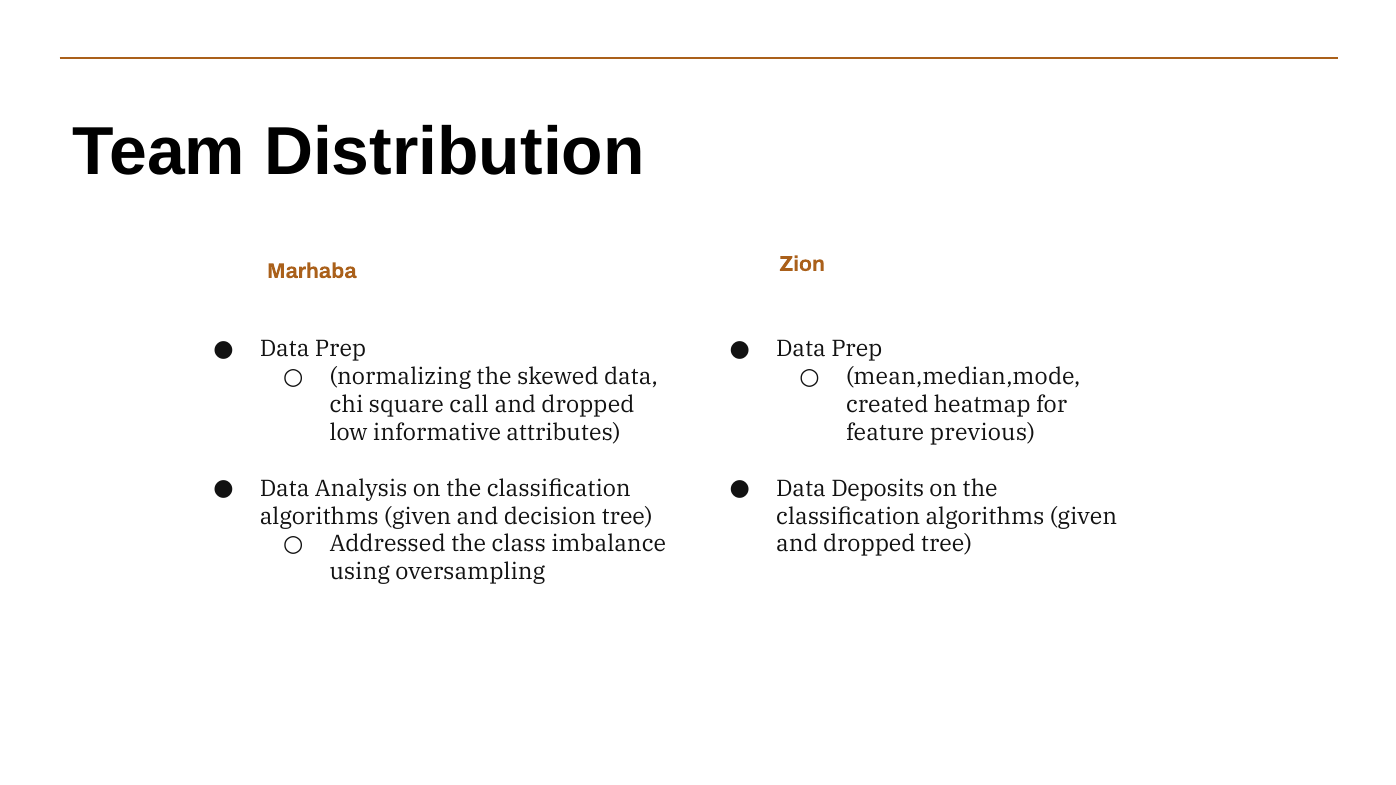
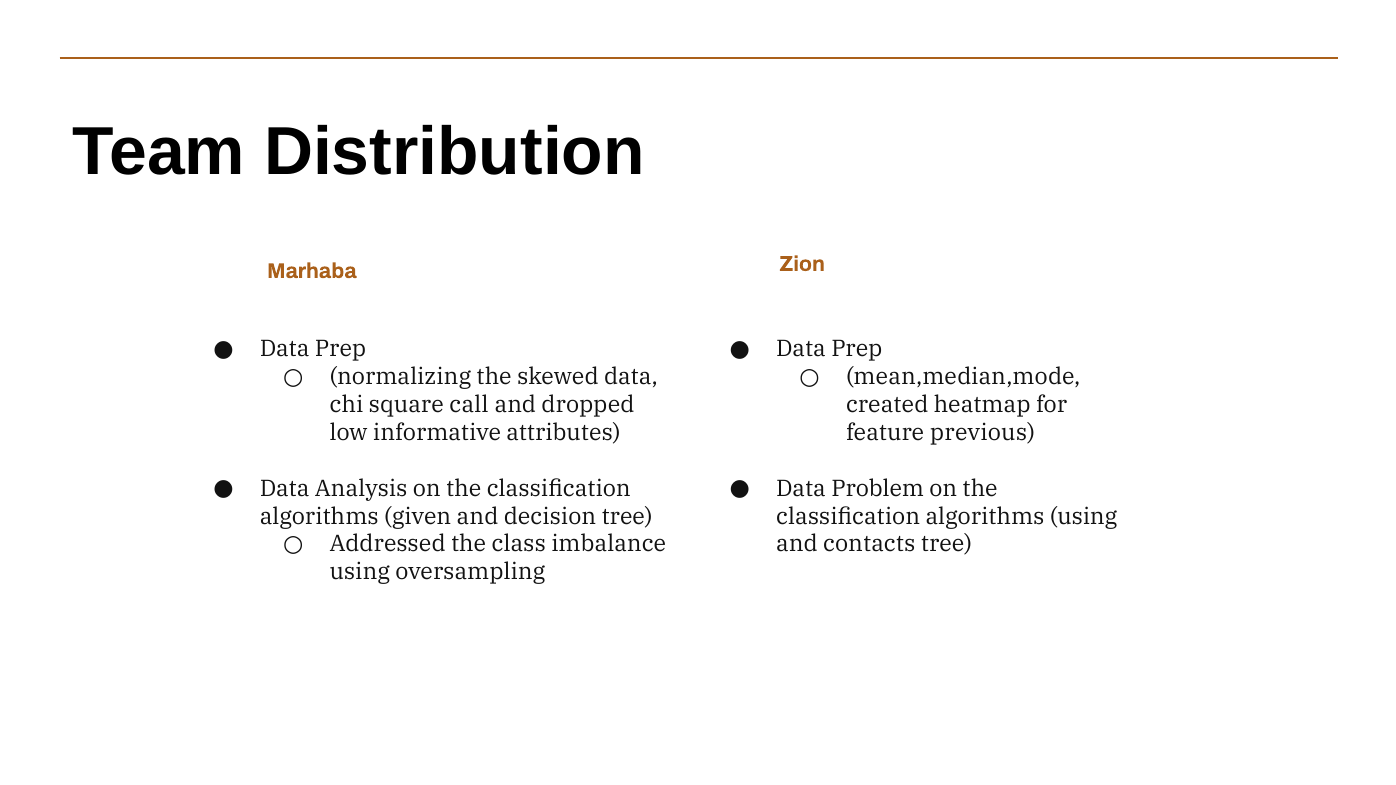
Deposits: Deposits -> Problem (878, 489)
given: given -> using (1084, 517)
dropped: dropped -> contacts (869, 545)
